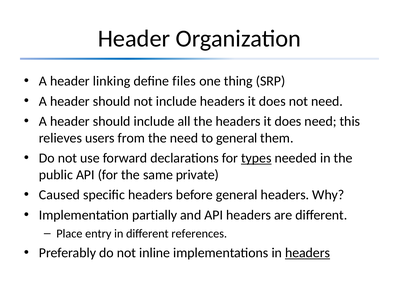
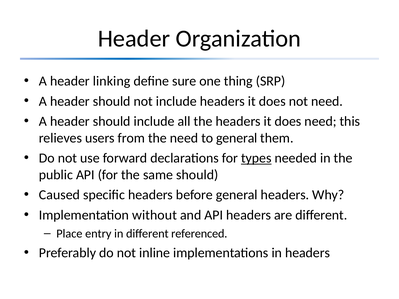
files: files -> sure (184, 81)
same private: private -> should (197, 175)
partially: partially -> without (154, 215)
references: references -> referenced (199, 234)
headers underline: present -> none (308, 253)
